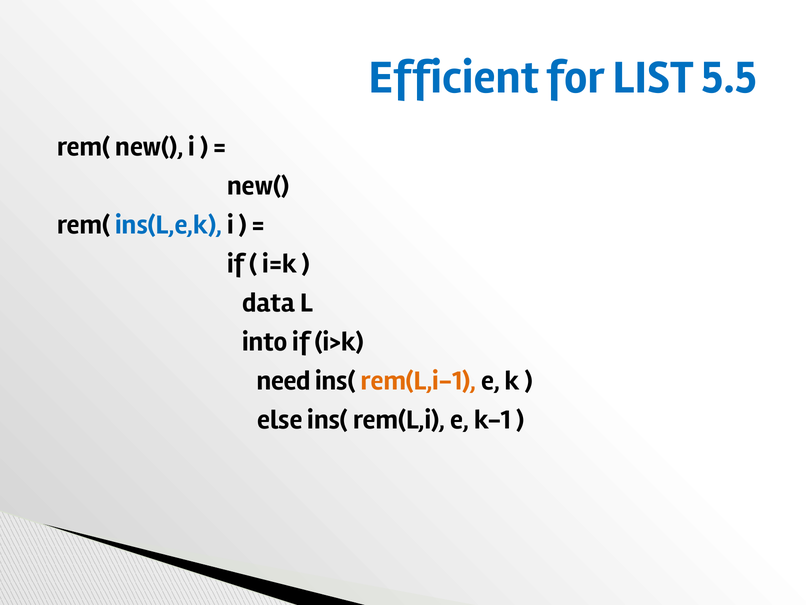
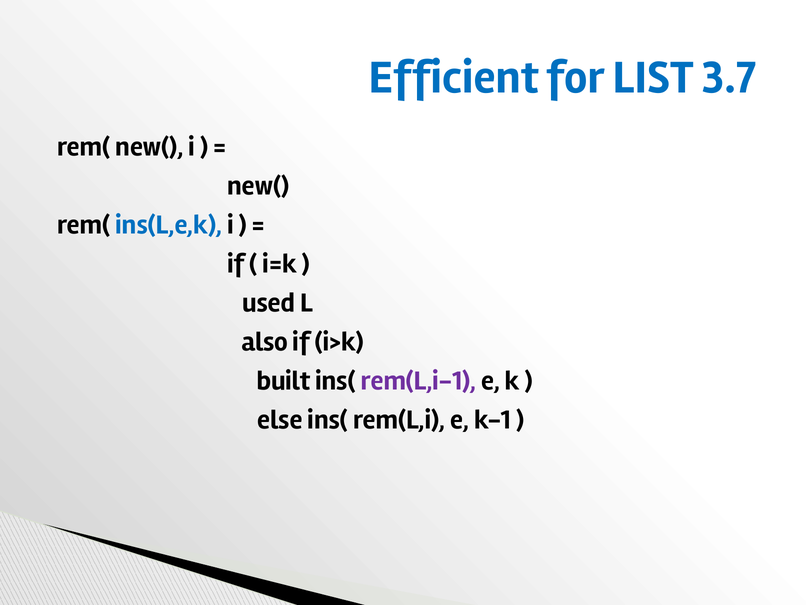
5.5: 5.5 -> 3.7 (729, 78)
data: data -> used (269, 303)
into: into -> also (265, 342)
need: need -> built (284, 381)
rem(L,i-1 colour: orange -> purple (419, 381)
